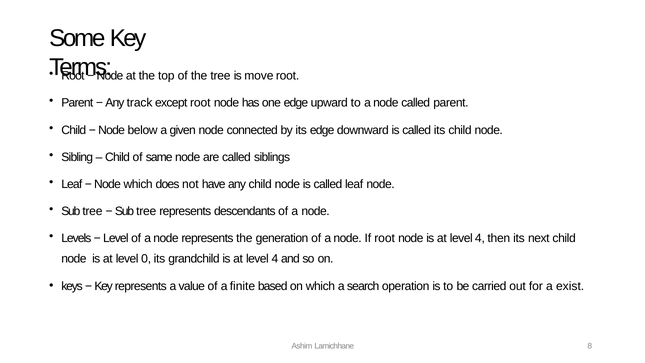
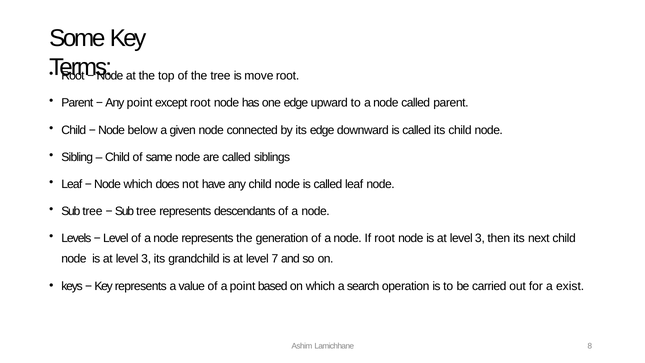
Any track: track -> point (140, 103)
4: 4 -> 3 (480, 238)
0: 0 -> 3 (146, 258)
4: 4 -> 7 (275, 258)
a finite: finite -> point (242, 286)
